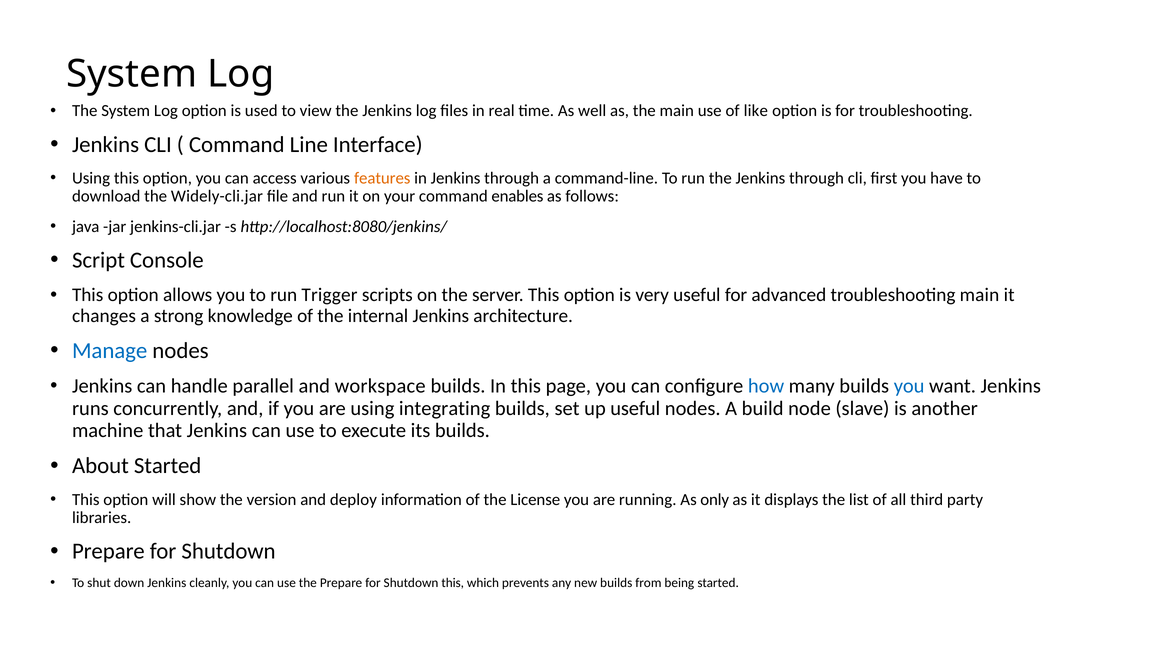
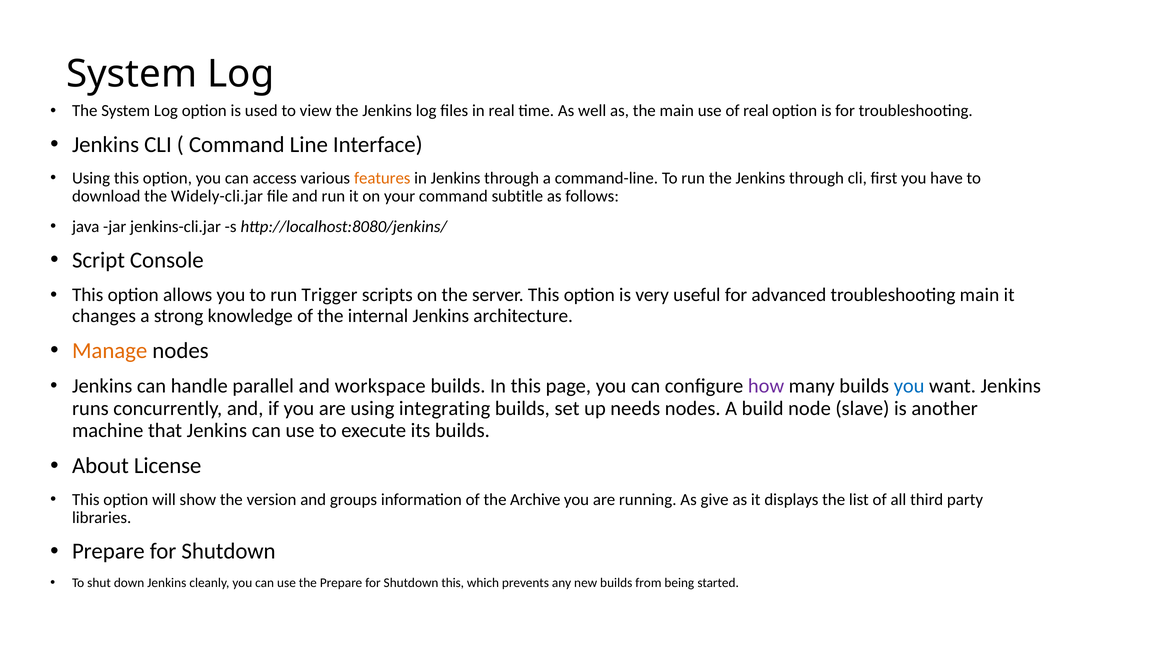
of like: like -> real (756, 111)
enables: enables -> subtitle (517, 196)
Manage colour: blue -> orange (110, 351)
how colour: blue -> purple (766, 386)
up useful: useful -> needs (635, 408)
About Started: Started -> License (168, 466)
deploy: deploy -> groups (353, 499)
License: License -> Archive (535, 499)
only: only -> give (715, 499)
